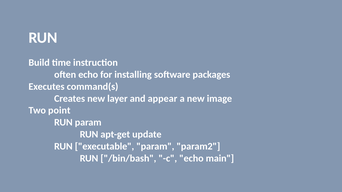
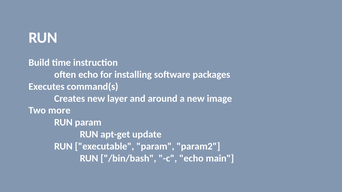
appear: appear -> around (163, 99)
point: point -> more (59, 111)
